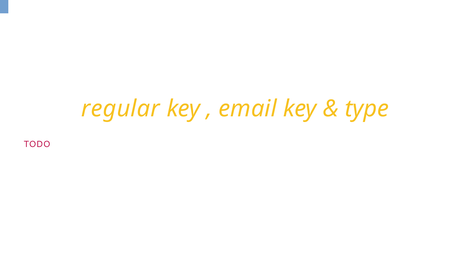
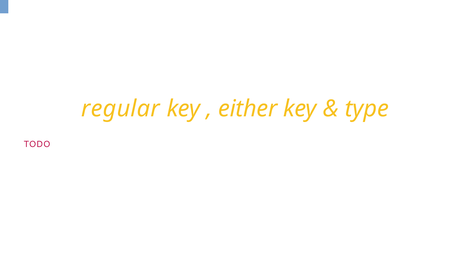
email: email -> either (248, 109)
